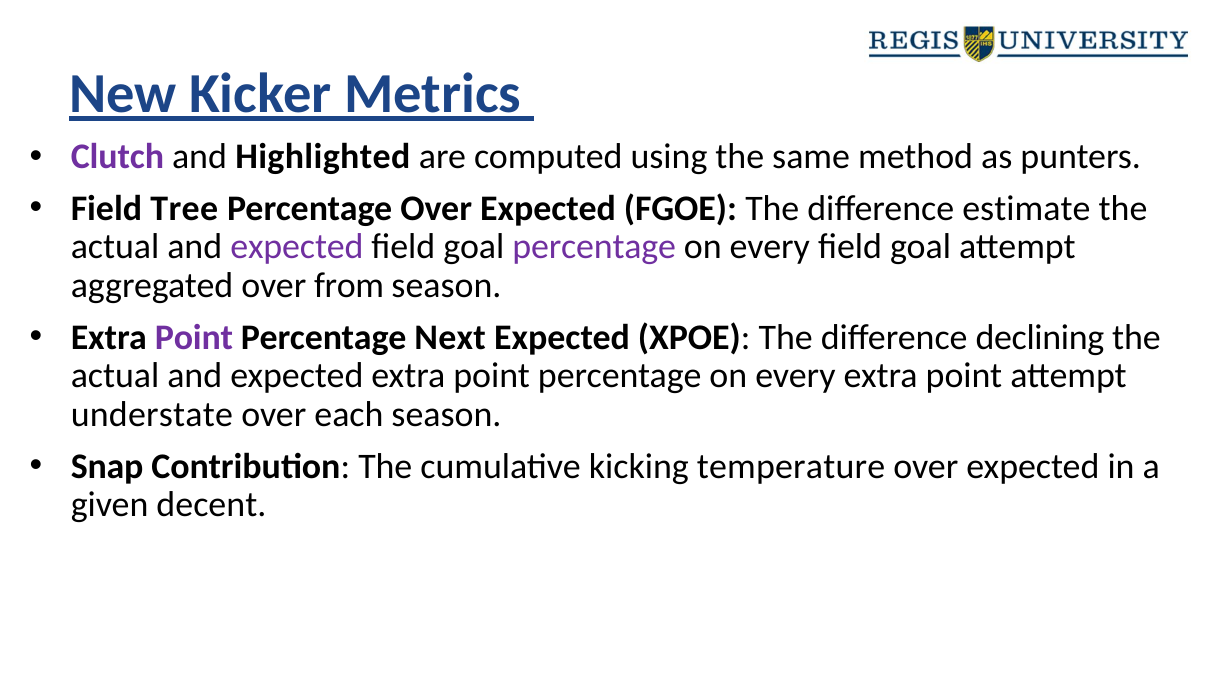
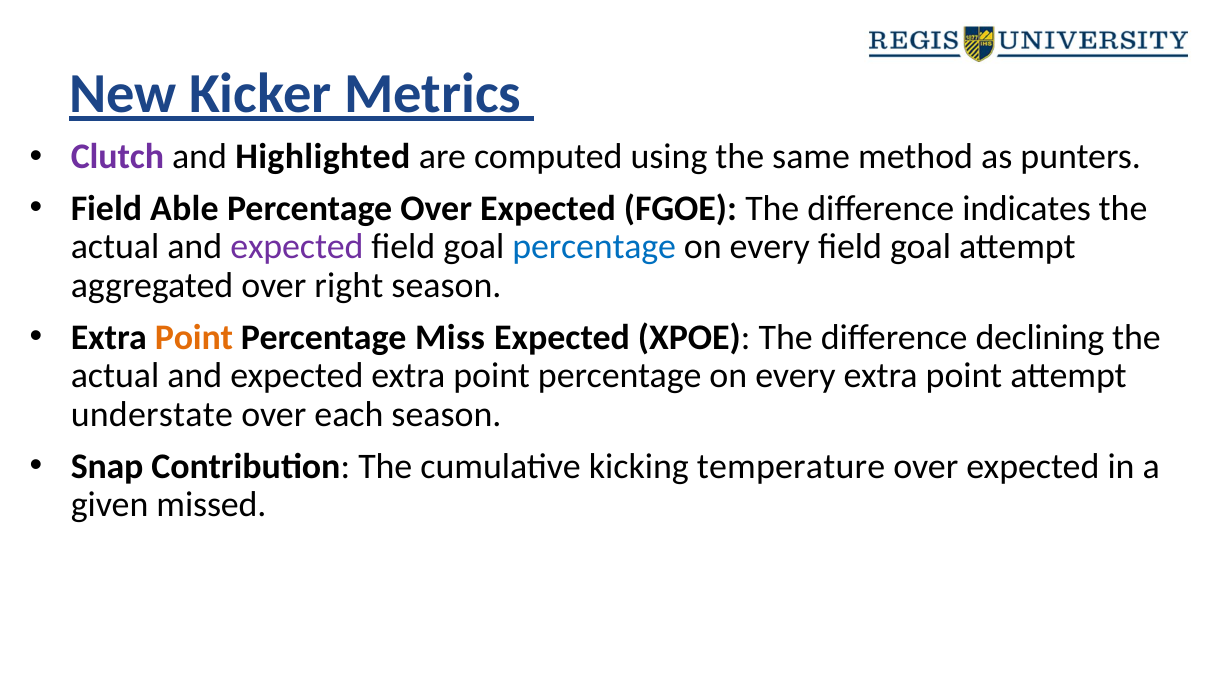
Tree: Tree -> Able (184, 208)
estimate: estimate -> indicates (1027, 208)
percentage colour: purple -> blue (594, 247)
from: from -> right (349, 286)
Point colour: purple -> orange (194, 337)
Next: Next -> Miss (450, 337)
decent: decent -> missed (211, 505)
